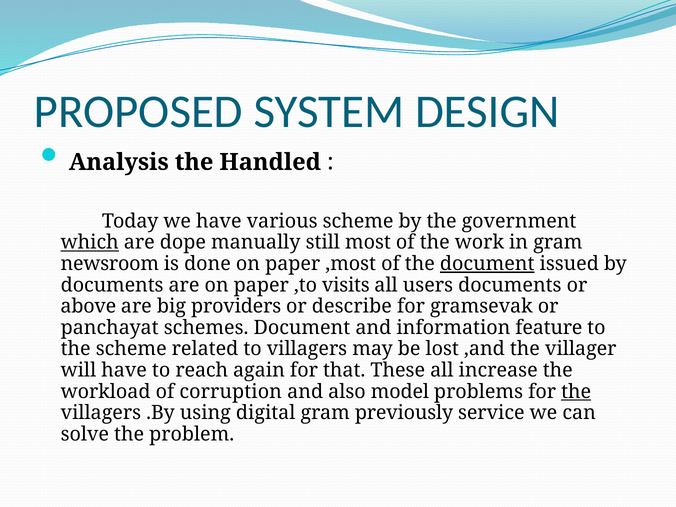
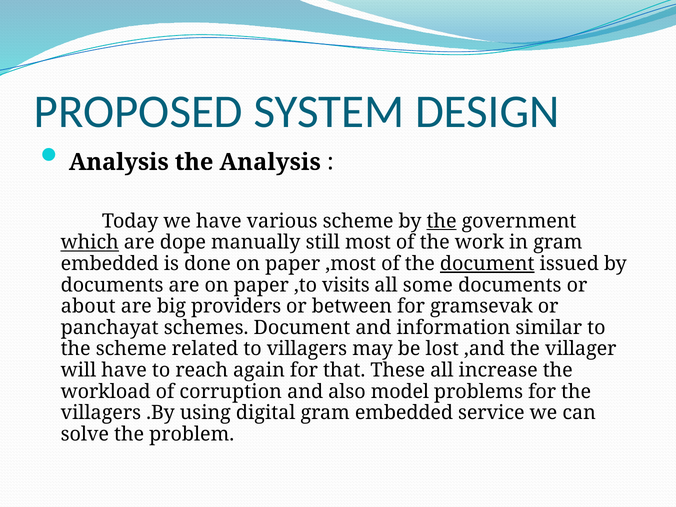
the Handled: Handled -> Analysis (270, 162)
the underline: none -> present (442, 221)
newsroom: newsroom -> embedded (110, 264)
users: users -> some (428, 285)
above: above -> about (88, 306)
describe: describe -> between (352, 306)
feature: feature -> similar (549, 328)
the underline: present -> none (576, 392)
digital gram previously: previously -> embedded (404, 413)
